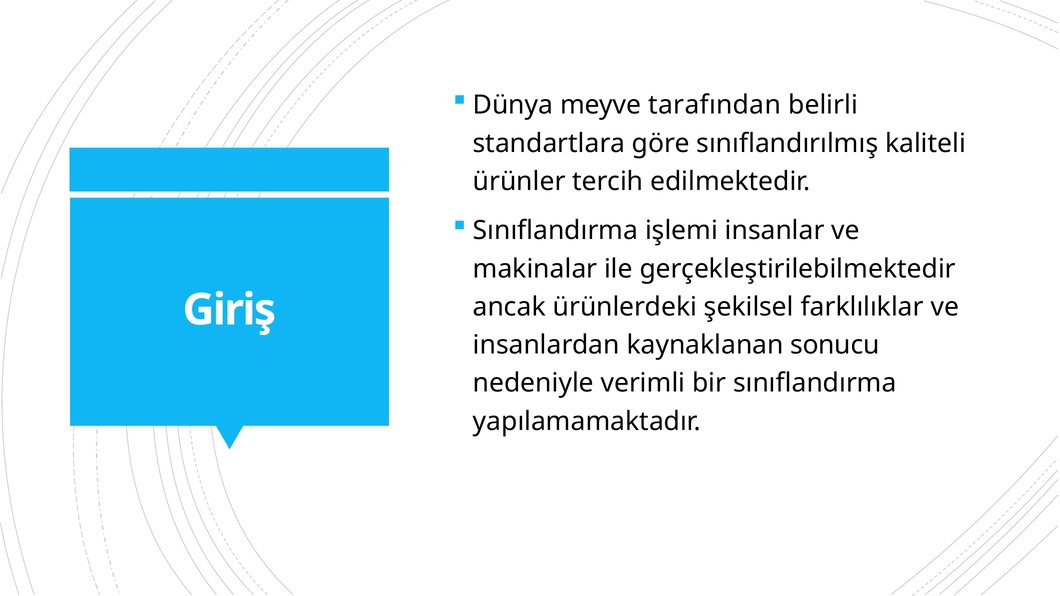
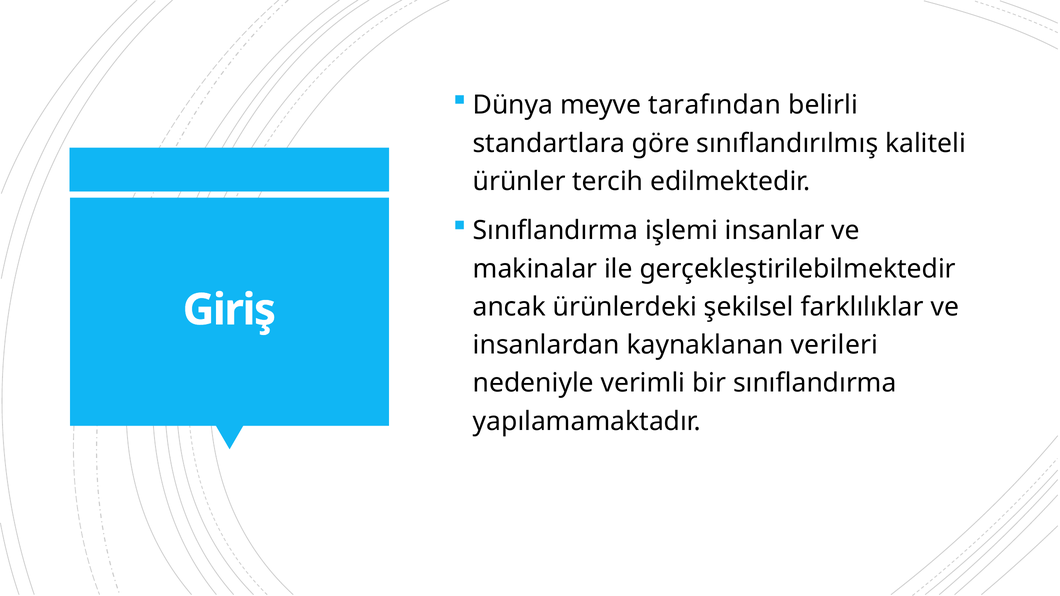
sonucu: sonucu -> verileri (834, 345)
